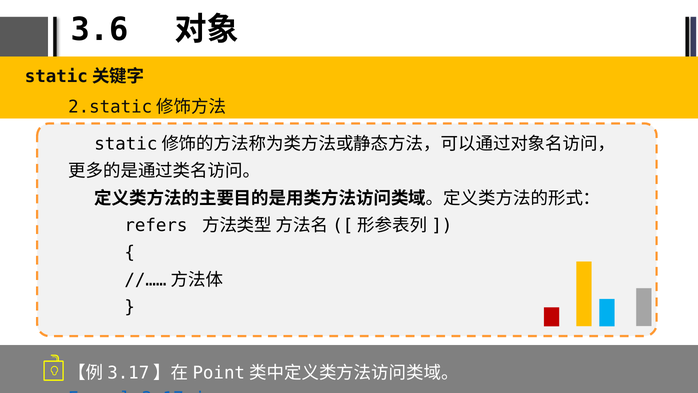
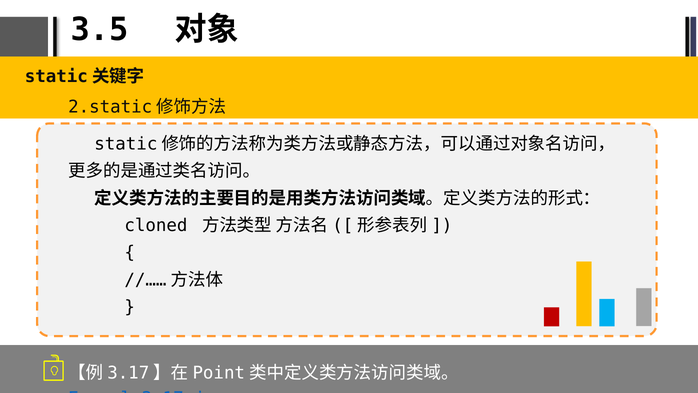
3.6: 3.6 -> 3.5 (100, 30)
refers: refers -> cloned (156, 225)
